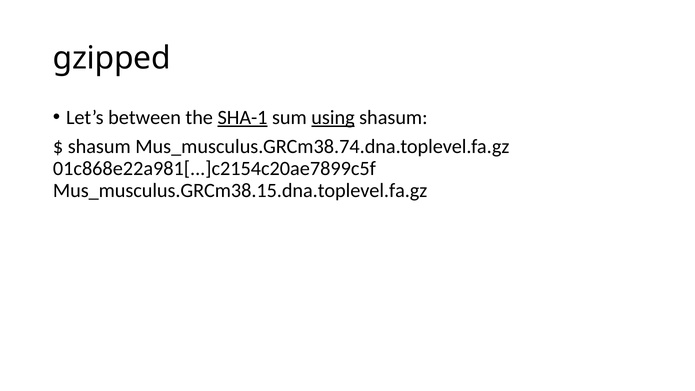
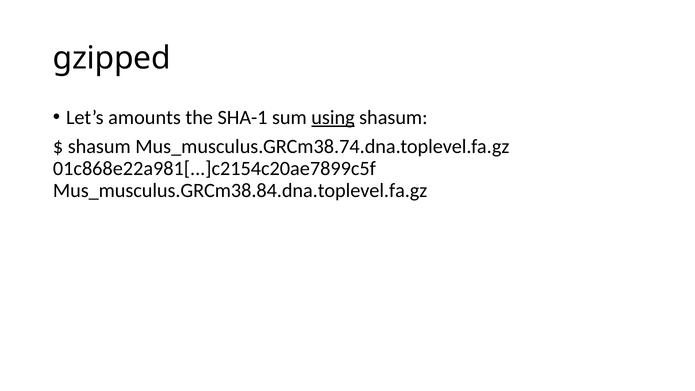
between: between -> amounts (145, 118)
SHA-1 underline: present -> none (243, 118)
Mus_musculus.GRCm38.15.dna.toplevel.fa.gz: Mus_musculus.GRCm38.15.dna.toplevel.fa.gz -> Mus_musculus.GRCm38.84.dna.toplevel.fa.gz (240, 190)
